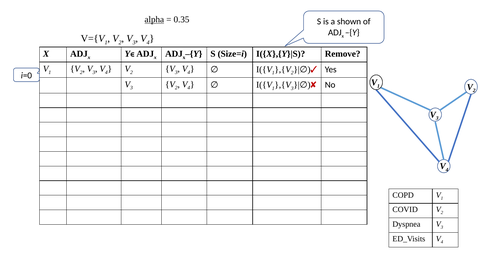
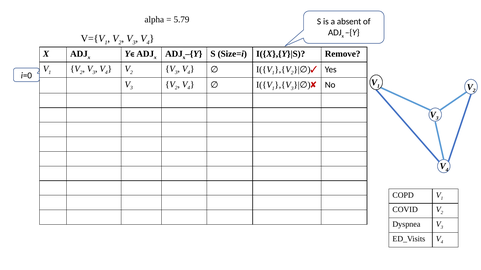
alpha underline: present -> none (154, 20)
0.35: 0.35 -> 5.79 (181, 20)
shown: shown -> absent (349, 22)
